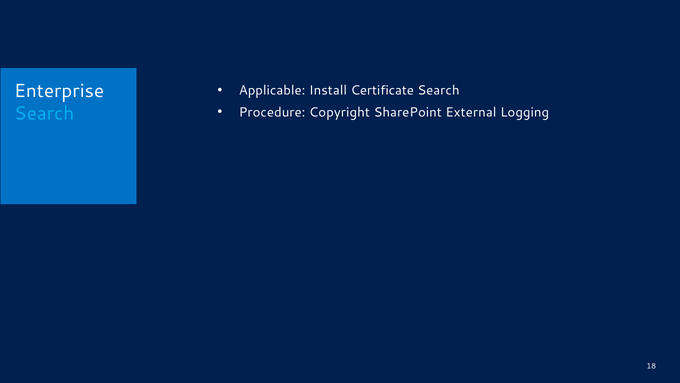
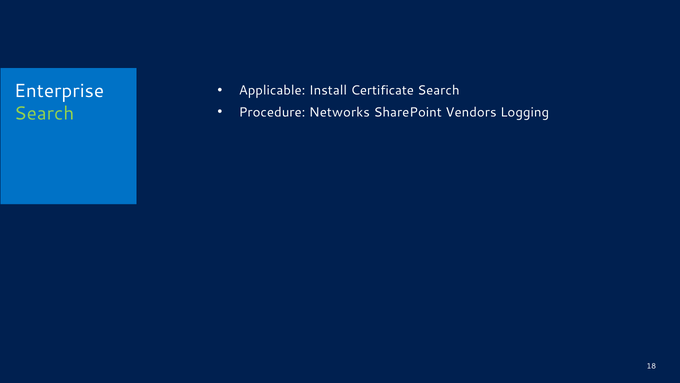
Copyright: Copyright -> Networks (339, 112)
External: External -> Vendors (471, 112)
Search colour: light blue -> light green (44, 114)
